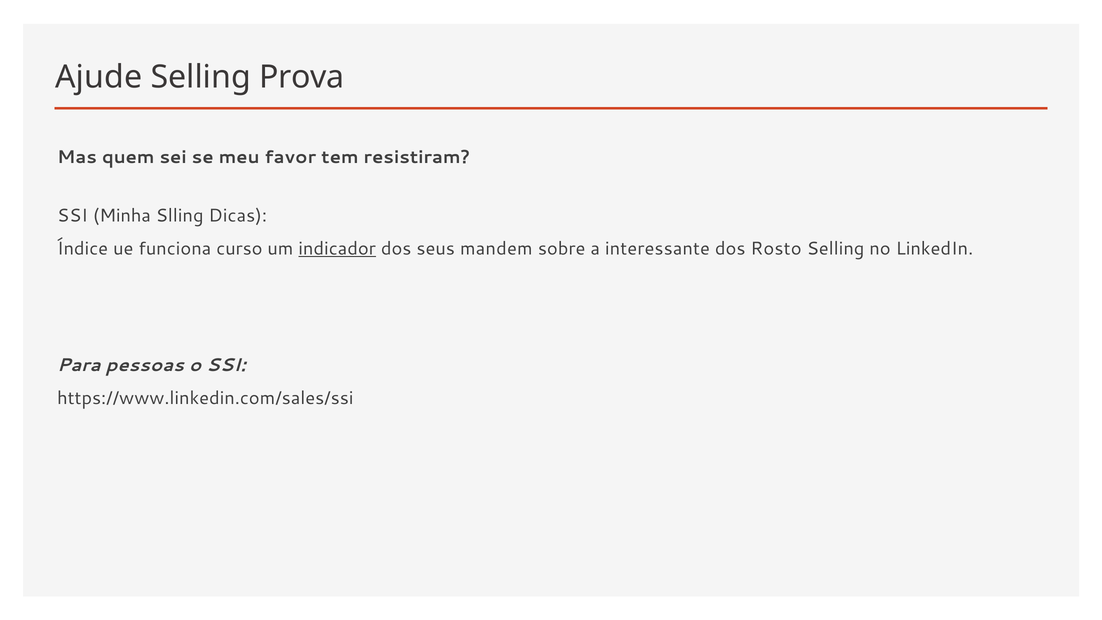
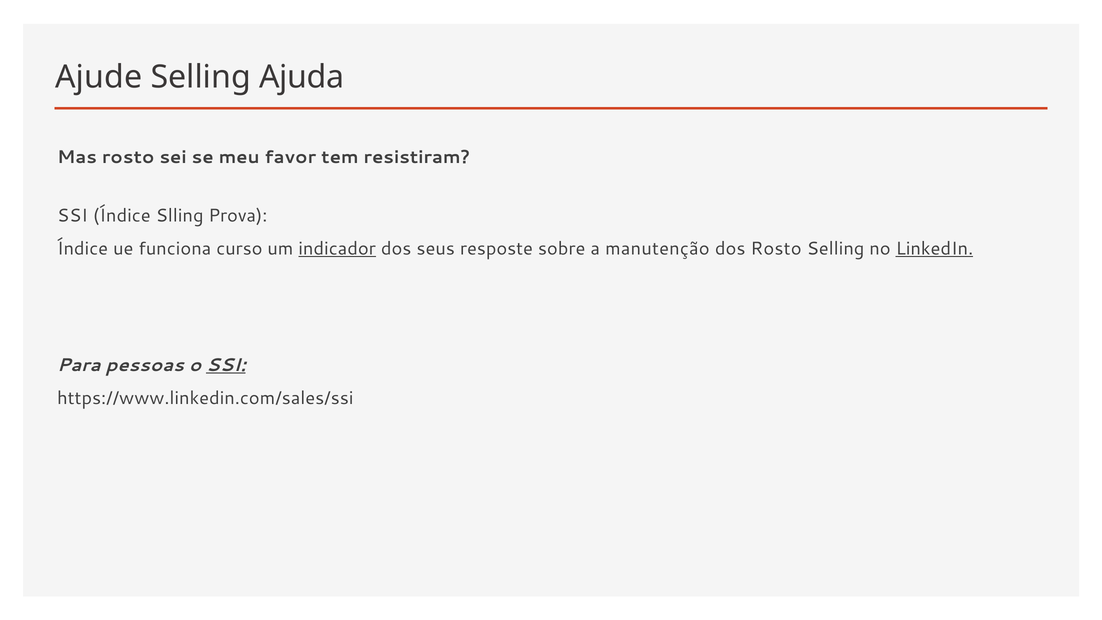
Prova: Prova -> Ajuda (302, 77)
Mas quem: quem -> rosto (128, 157)
SSI Minha: Minha -> Índice (122, 215)
Dicas: Dicas -> Prova (238, 215)
mandem: mandem -> resposte (496, 248)
interessante: interessante -> manutenção (657, 248)
LinkedIn underline: none -> present (934, 248)
SSI underline: none -> present (226, 365)
